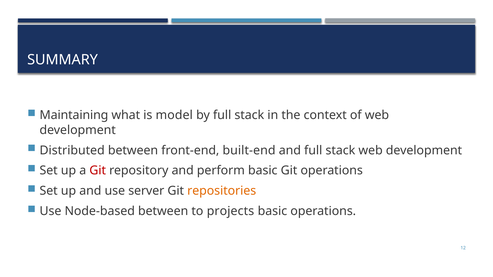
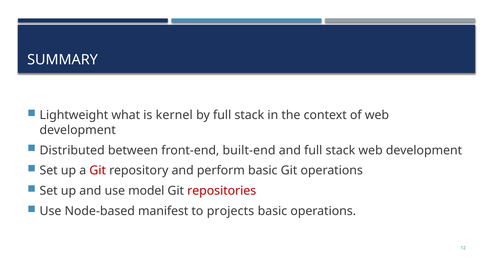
Maintaining: Maintaining -> Lightweight (74, 115)
model: model -> kernel (174, 115)
server: server -> model (146, 191)
repositories colour: orange -> red (222, 191)
Node-based between: between -> manifest (163, 211)
